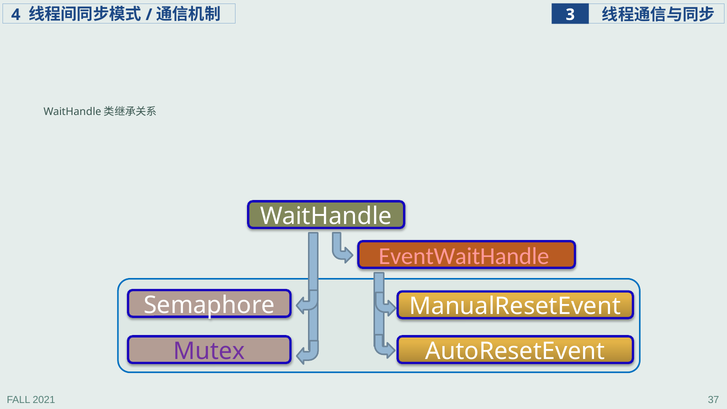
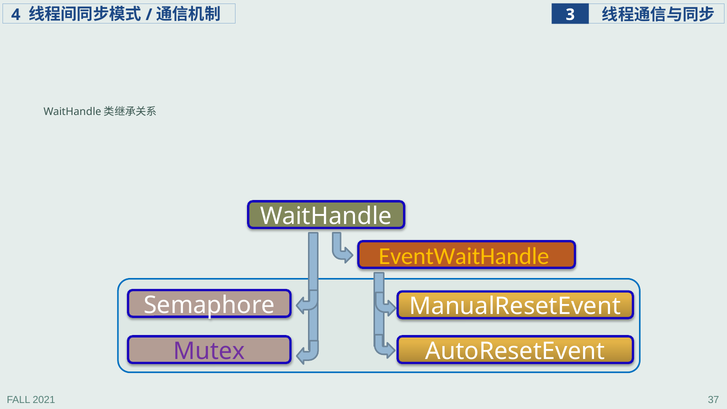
EventWaitHandle colour: pink -> yellow (464, 256)
